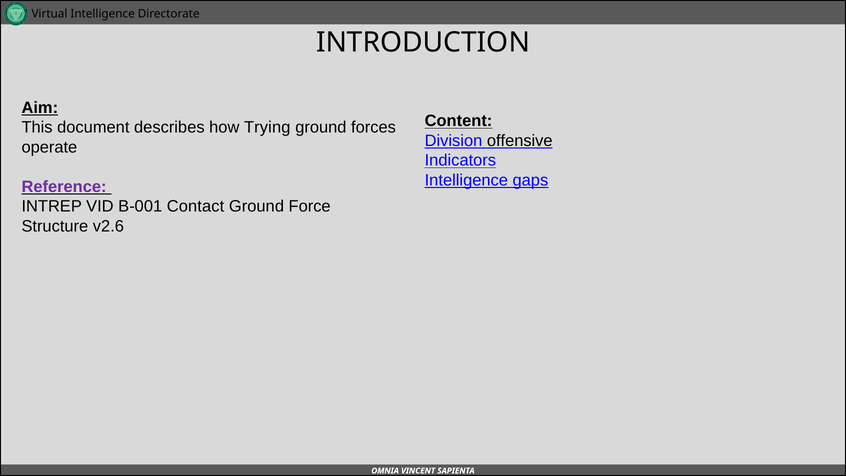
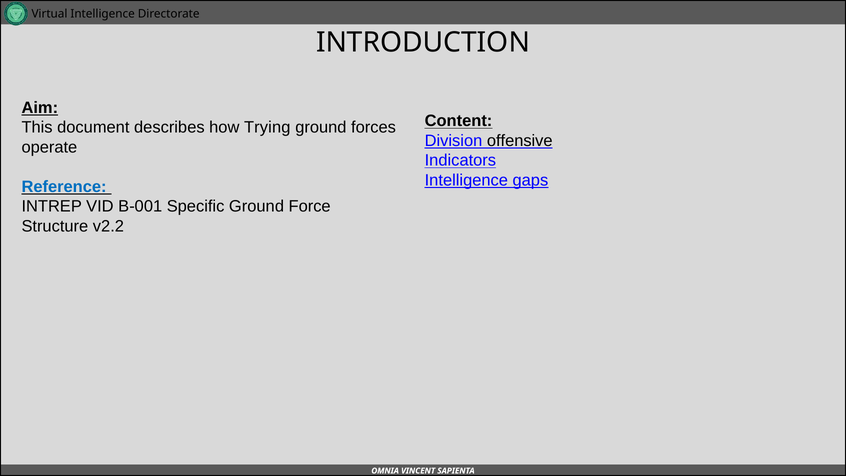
Reference colour: purple -> blue (64, 187)
Contact: Contact -> Specific (196, 206)
v2.6: v2.6 -> v2.2 (108, 226)
